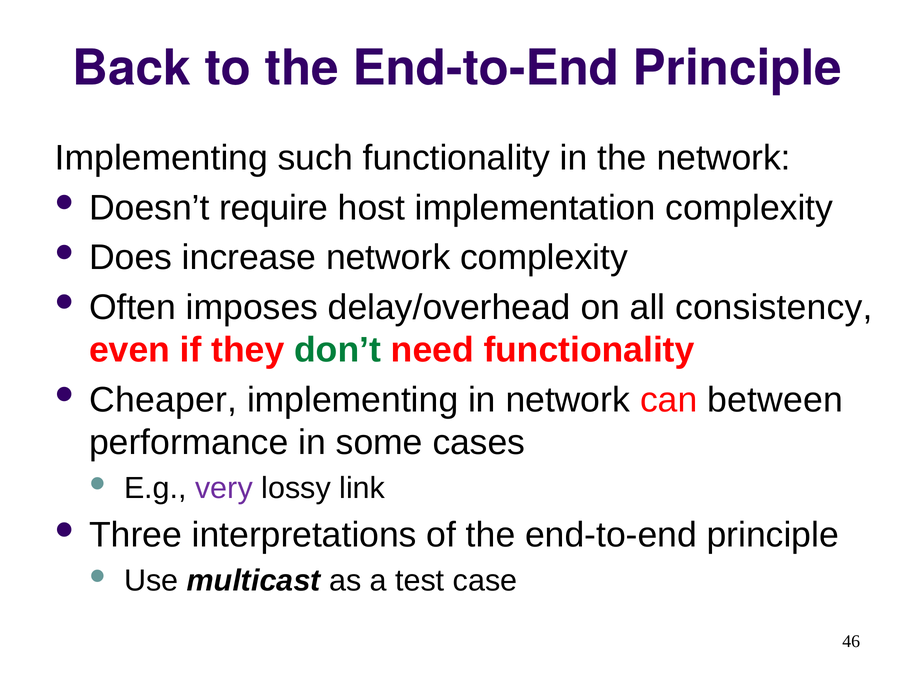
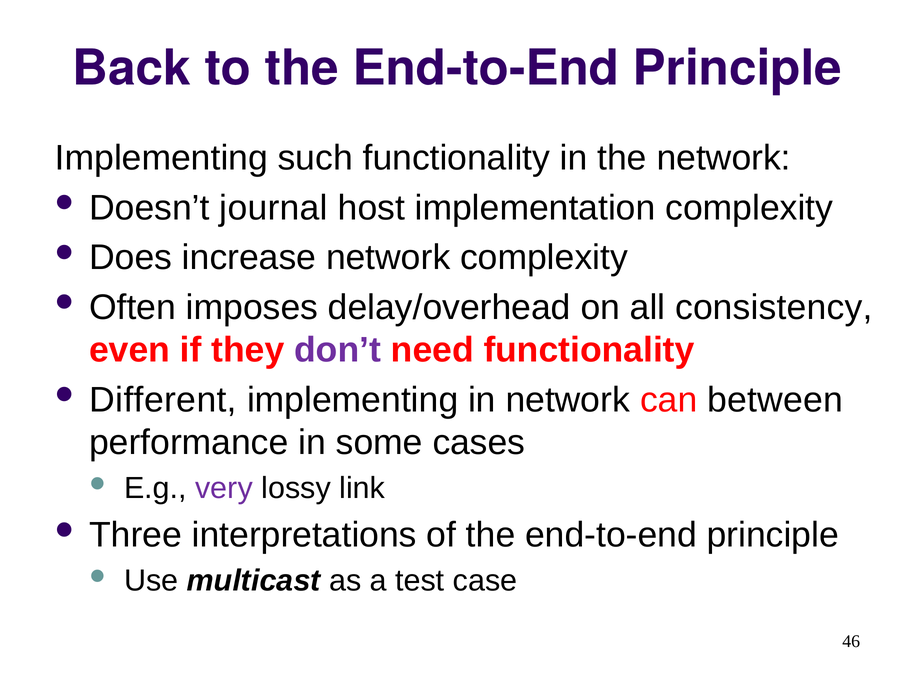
require: require -> journal (274, 208)
don’t colour: green -> purple (338, 350)
Cheaper: Cheaper -> Different (163, 400)
